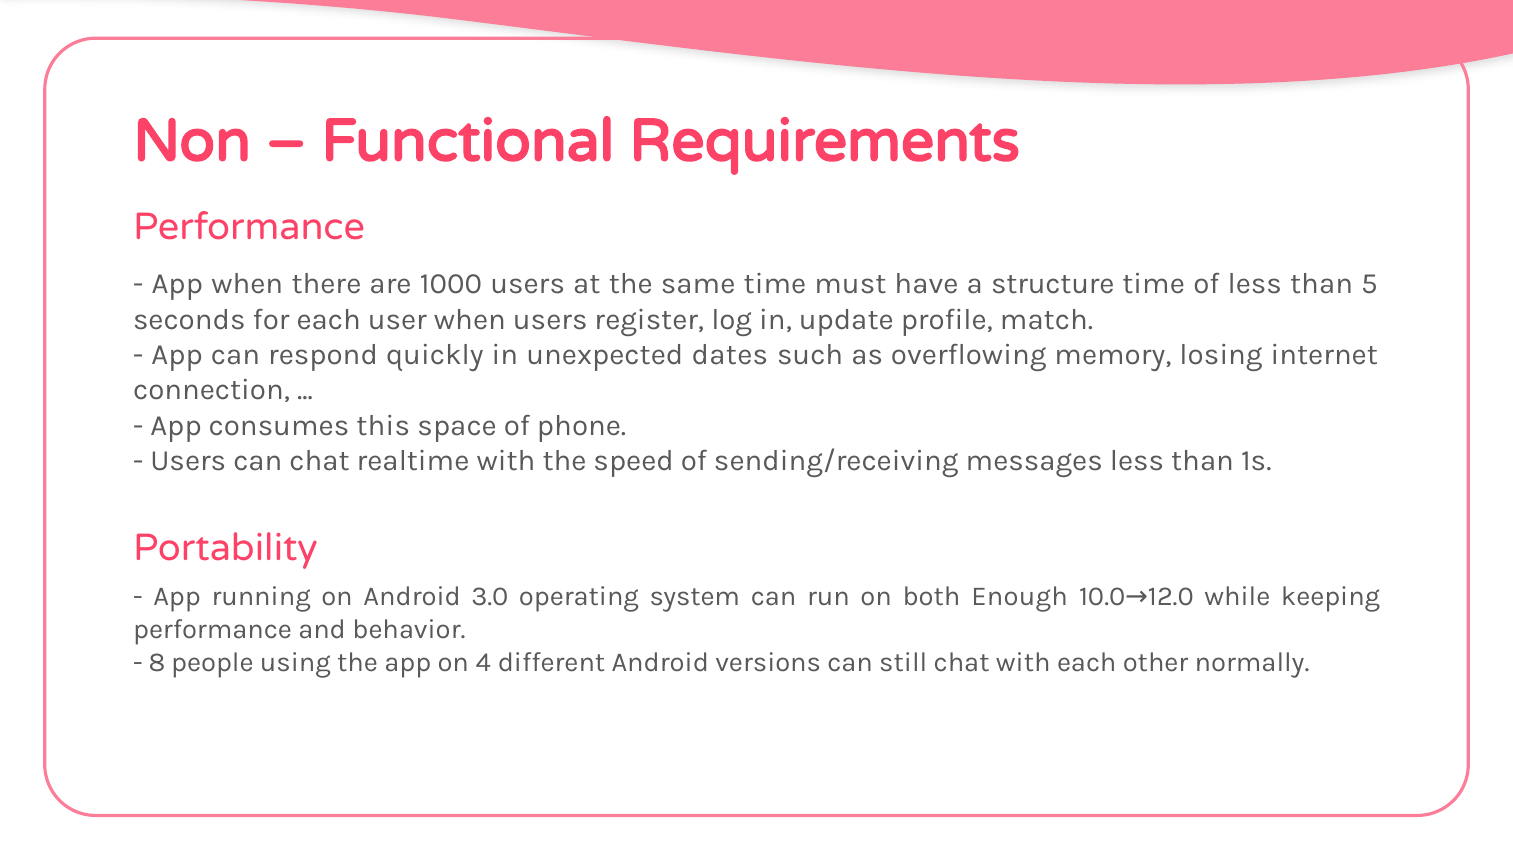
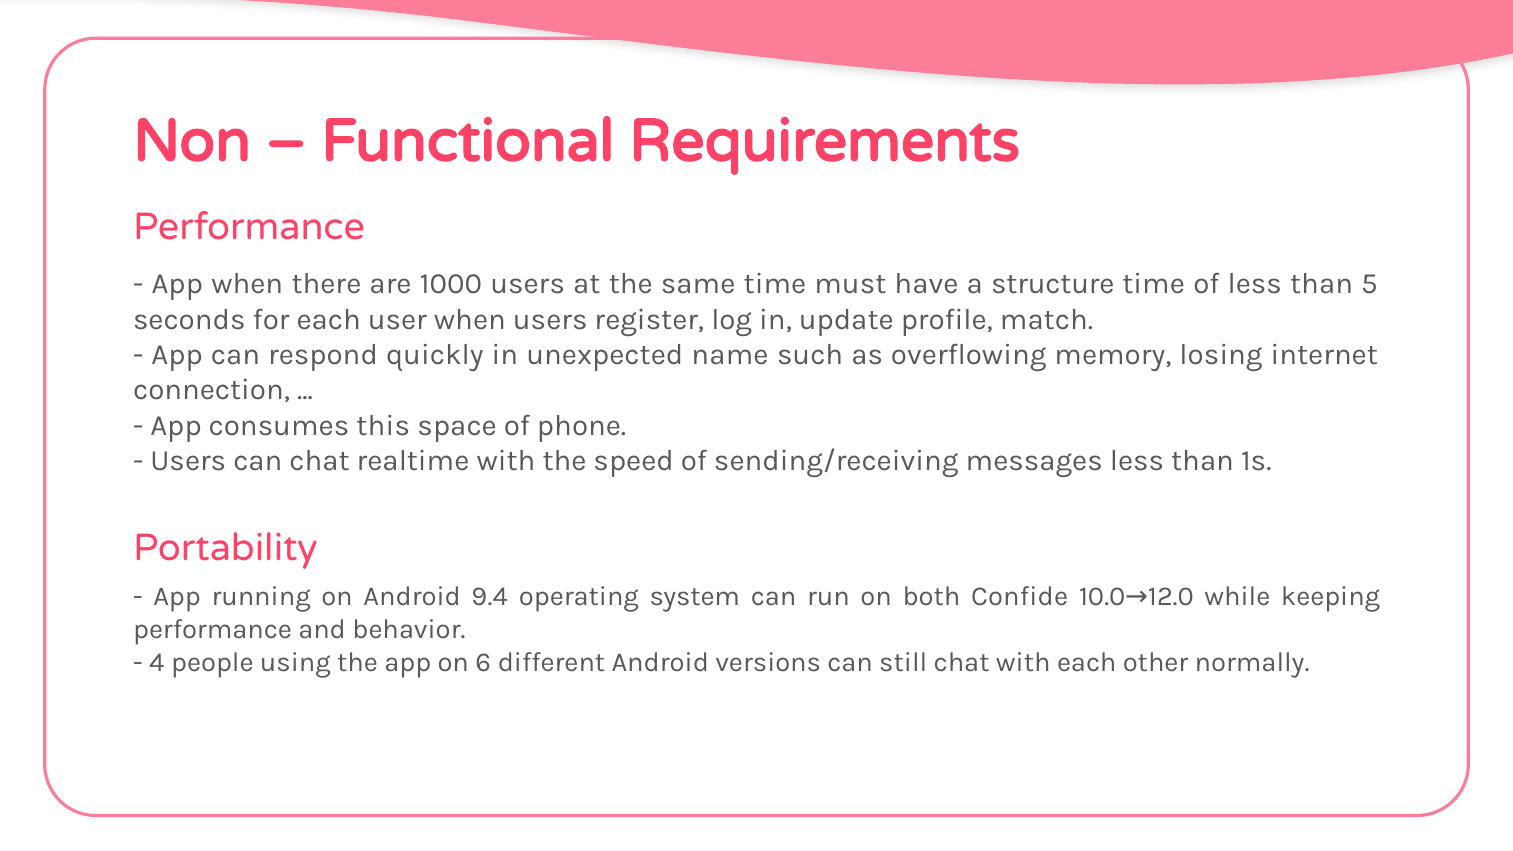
dates: dates -> name (730, 355)
3.0: 3.0 -> 9.4 (490, 596)
Enough: Enough -> Confide (1020, 596)
8: 8 -> 4 (157, 662)
4: 4 -> 6 (483, 662)
